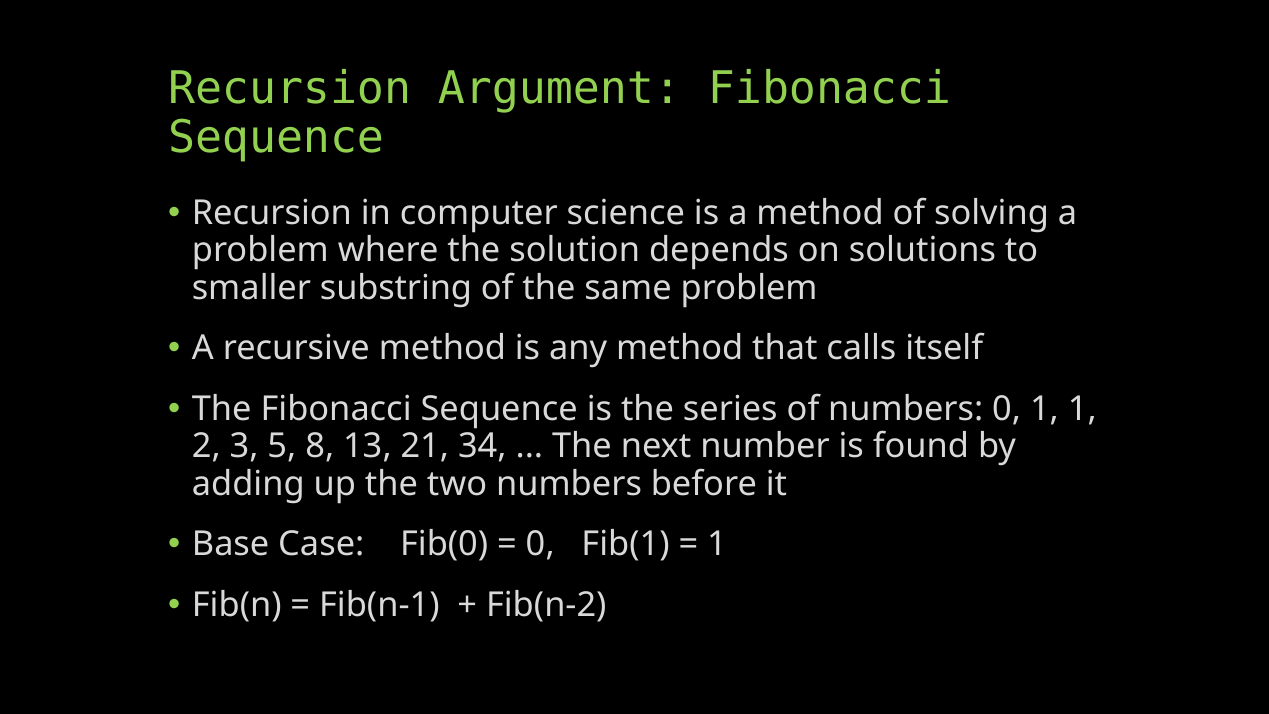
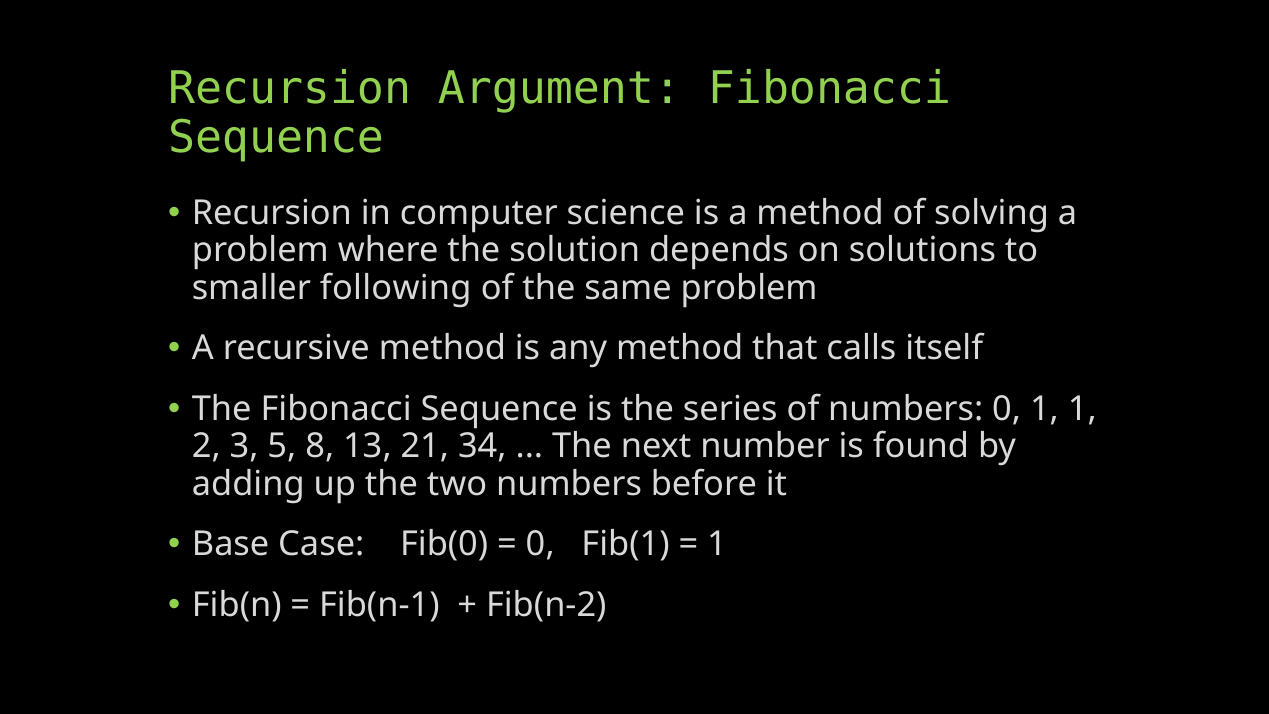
substring: substring -> following (396, 288)
